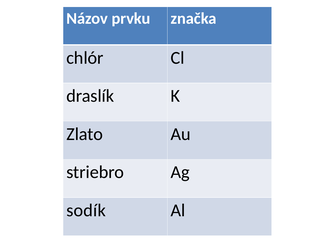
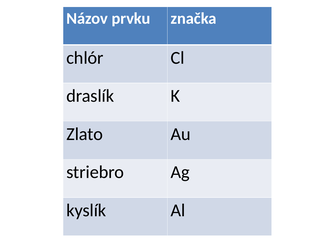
sodík: sodík -> kyslík (86, 211)
